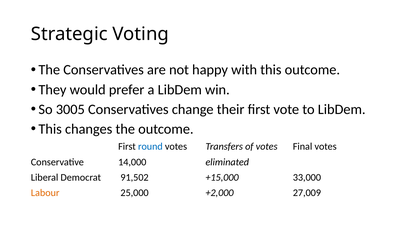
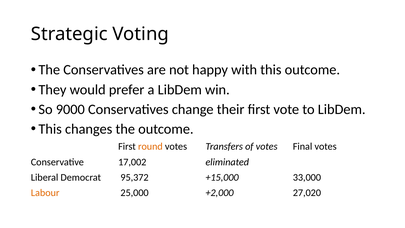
3005: 3005 -> 9000 (70, 109)
round colour: blue -> orange (150, 146)
14,000: 14,000 -> 17,002 (132, 162)
91,502: 91,502 -> 95,372 (135, 177)
27,009: 27,009 -> 27,020 (307, 193)
